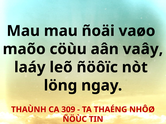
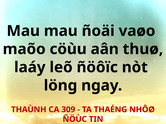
vaây: vaây -> thuø (143, 49)
